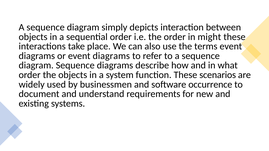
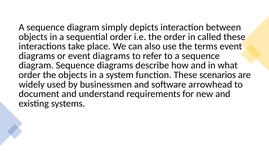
might: might -> called (209, 37)
occurrence: occurrence -> arrowhead (210, 85)
